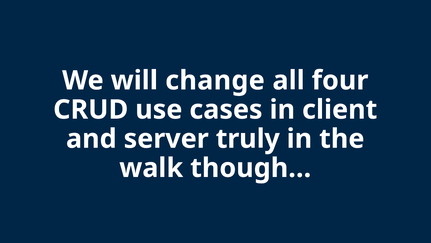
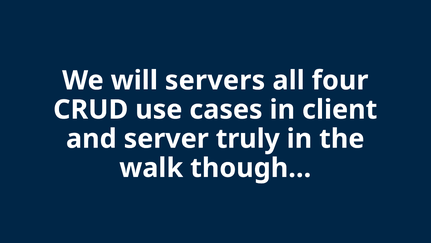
change: change -> servers (215, 80)
